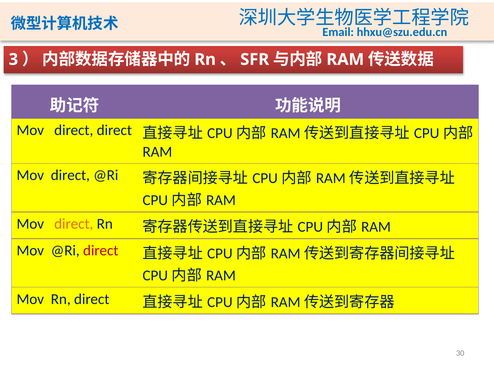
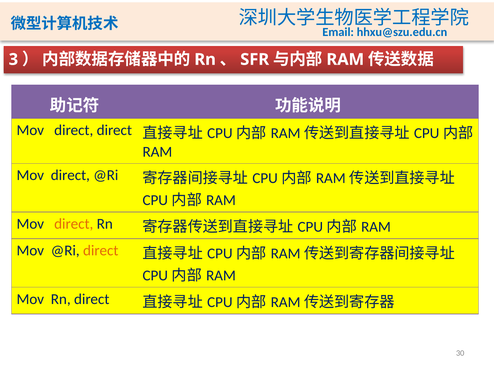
direct colour: red -> orange (101, 251)
